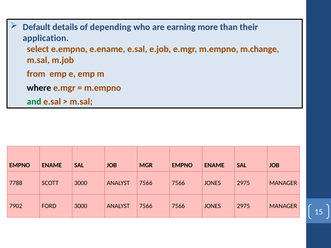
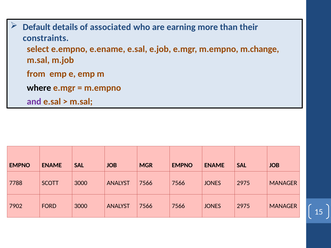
depending: depending -> associated (110, 27)
application: application -> constraints (46, 38)
and colour: green -> purple (34, 102)
